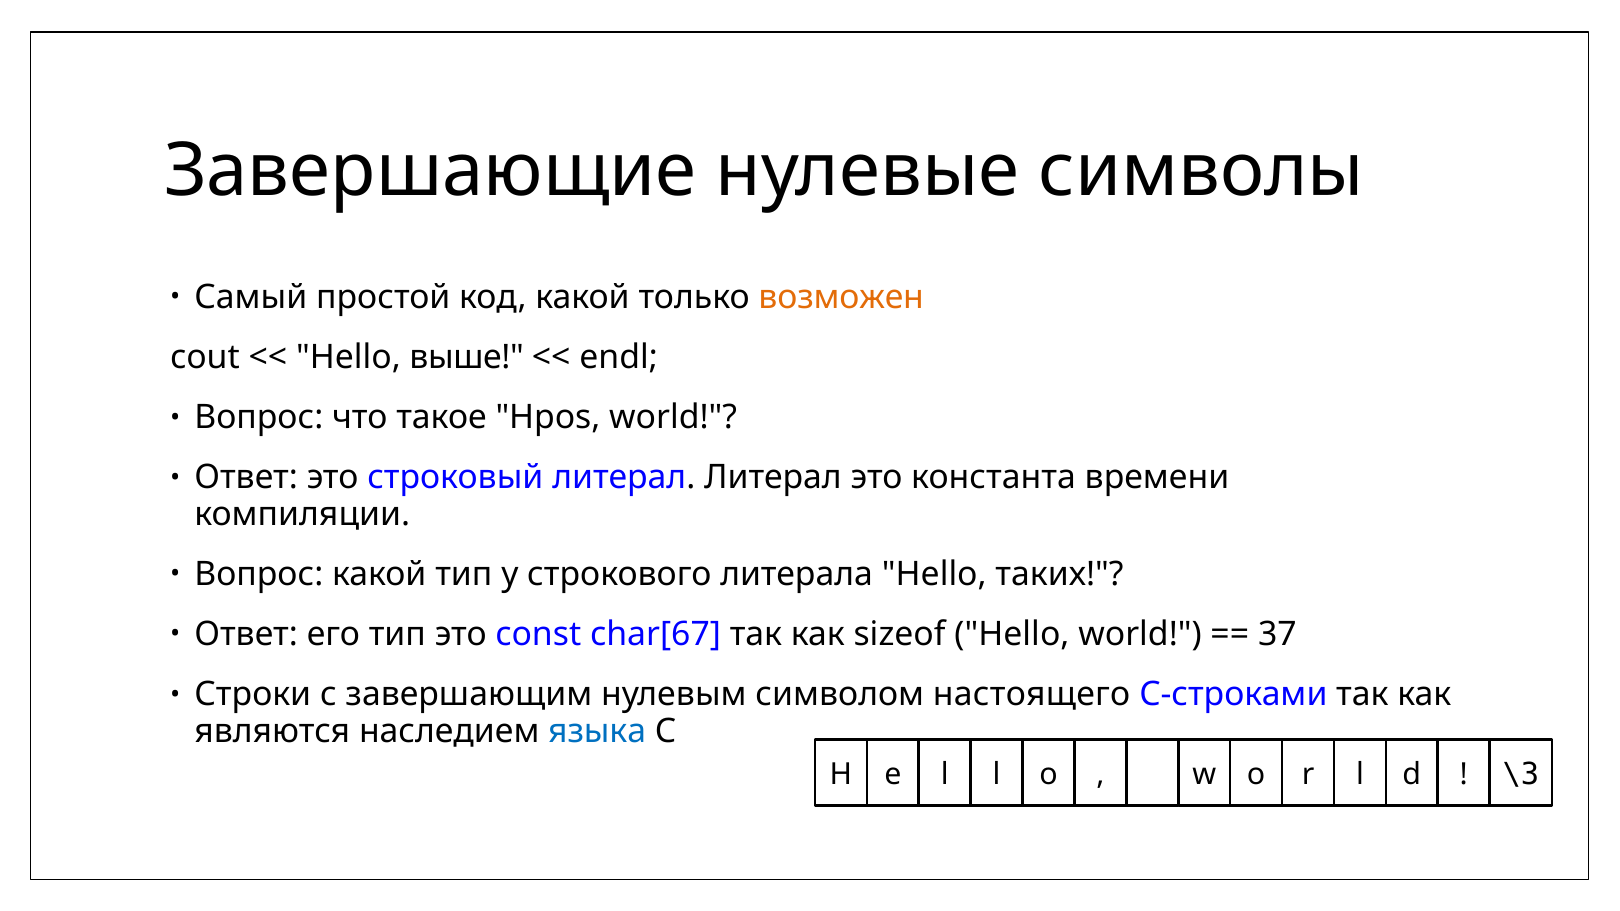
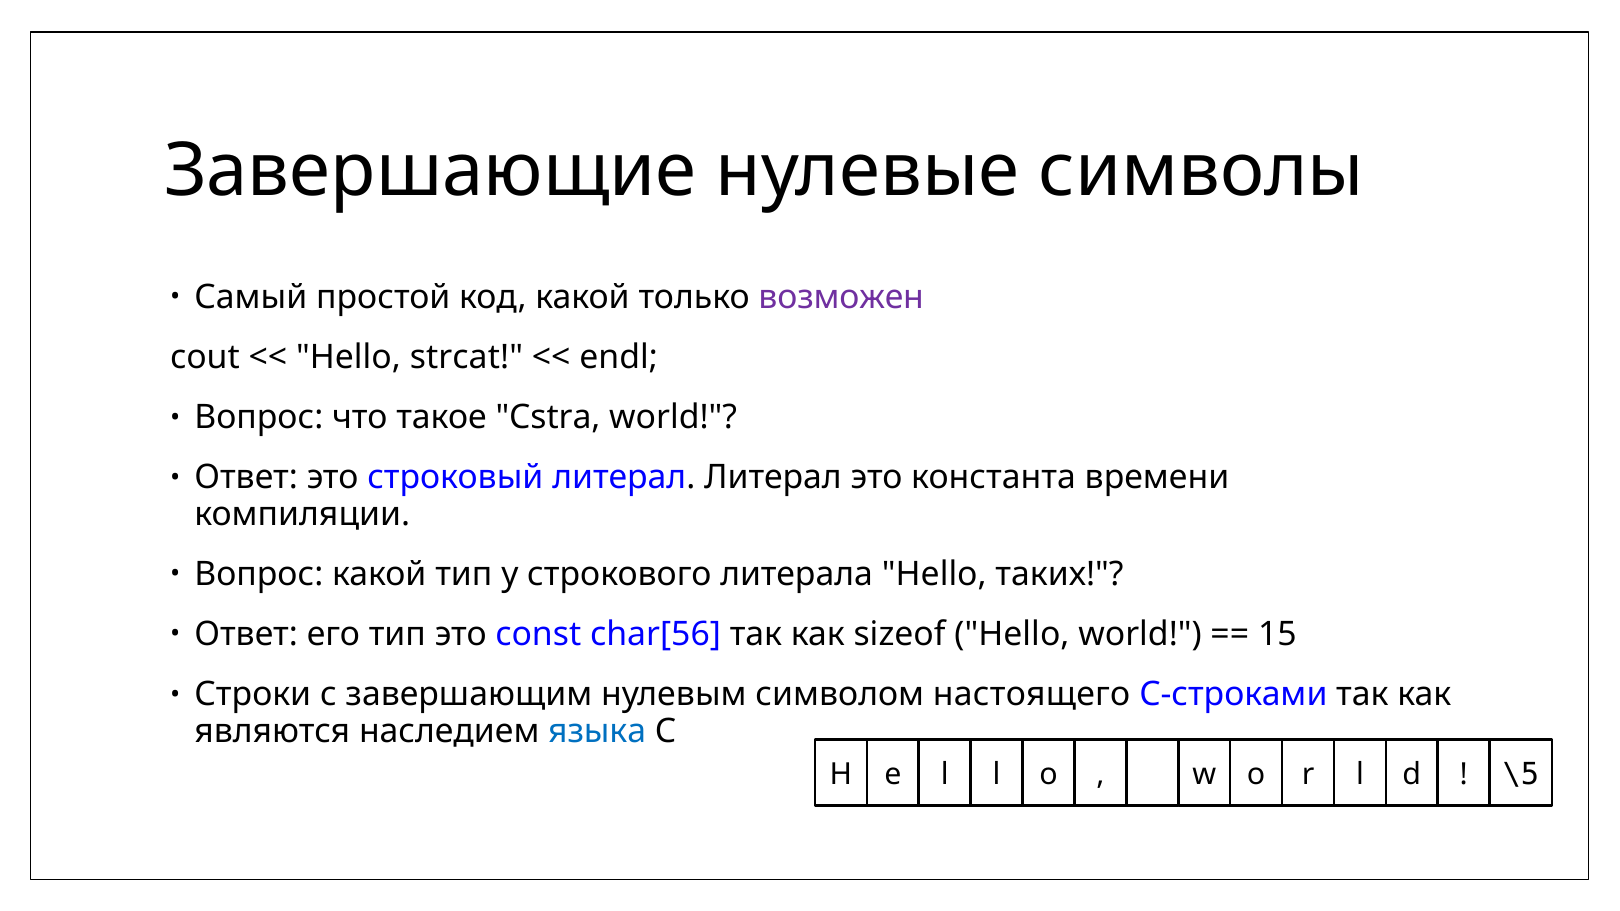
возможен colour: orange -> purple (841, 298)
выше: выше -> strcat (466, 358)
Hpos: Hpos -> Cstra (548, 418)
char[67: char[67 -> char[56 (655, 635)
37: 37 -> 15 (1277, 635)
\3: \3 -> \5 (1521, 775)
